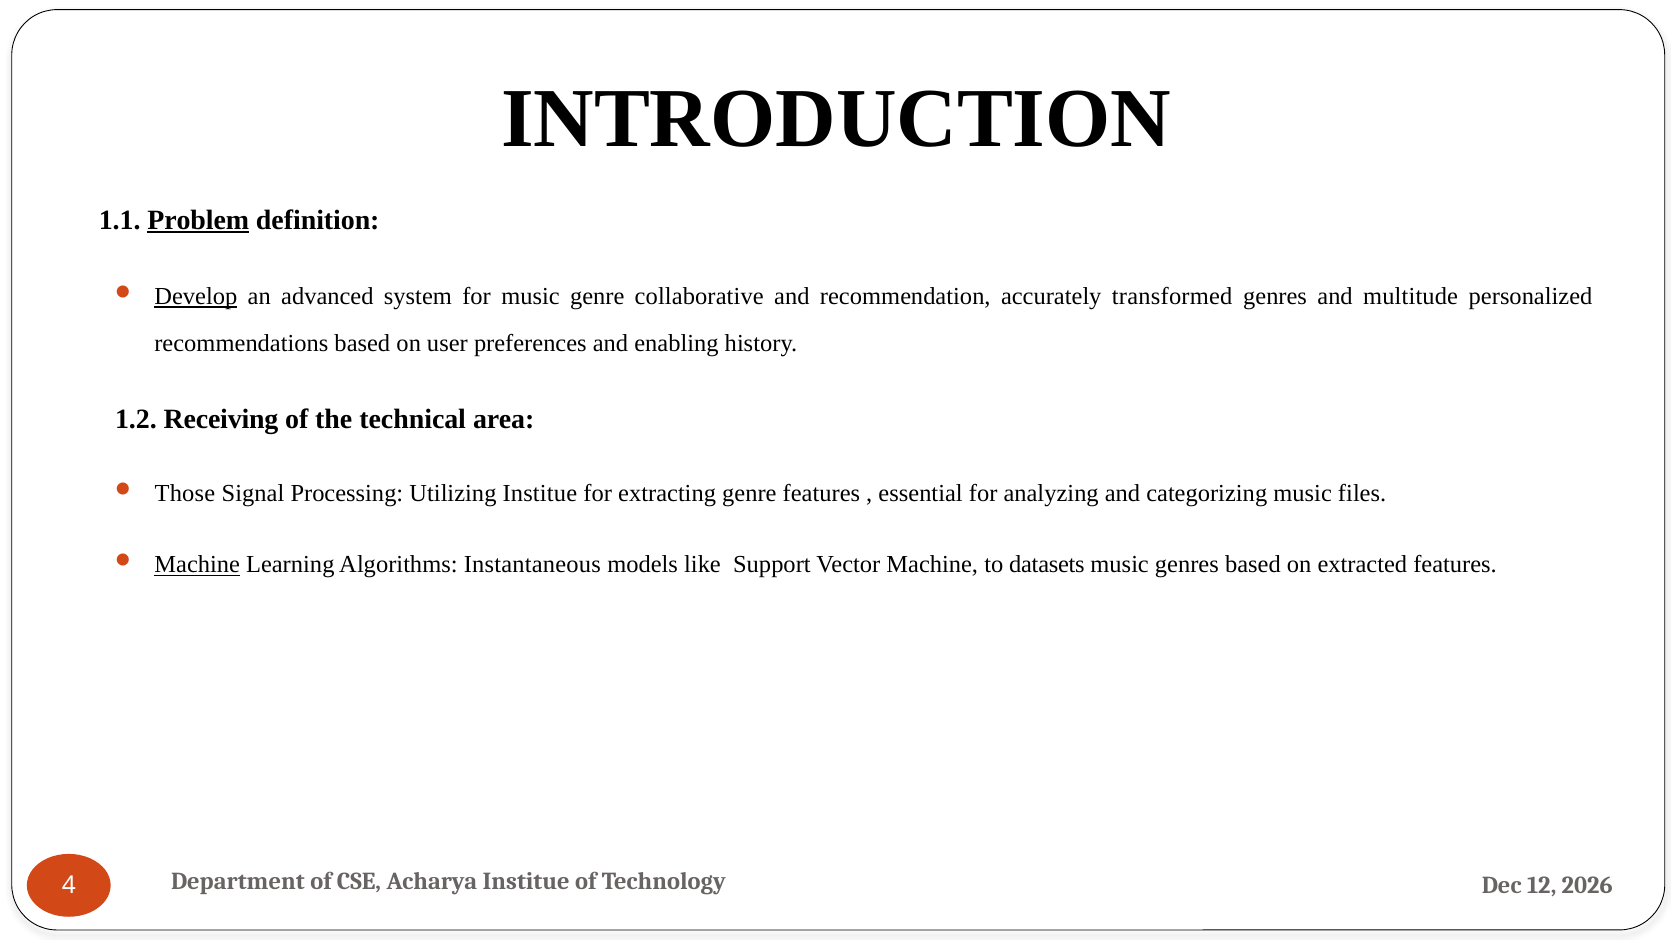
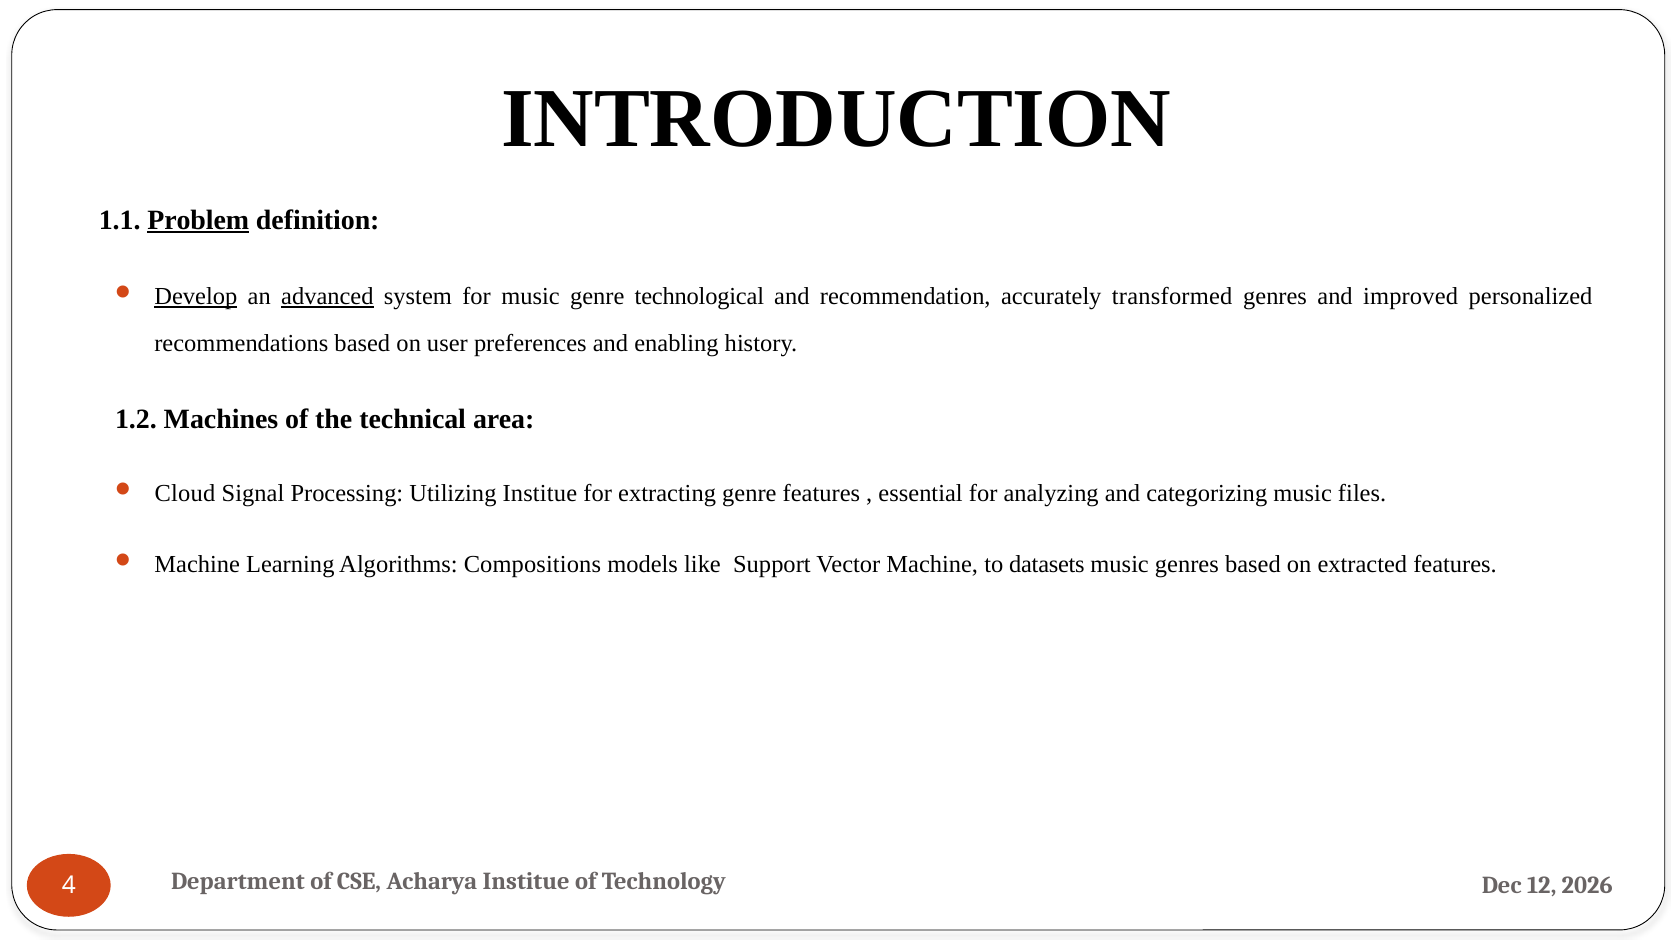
advanced underline: none -> present (327, 297)
collaborative: collaborative -> technological (699, 297)
multitude: multitude -> improved (1411, 297)
Receiving: Receiving -> Machines (221, 420)
Those: Those -> Cloud (185, 493)
Machine underline: present -> none (197, 565)
Instantaneous: Instantaneous -> Compositions (532, 565)
